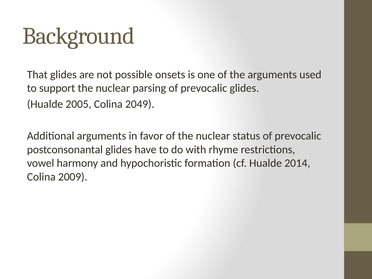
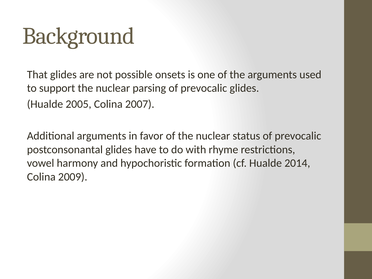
2049: 2049 -> 2007 (140, 104)
